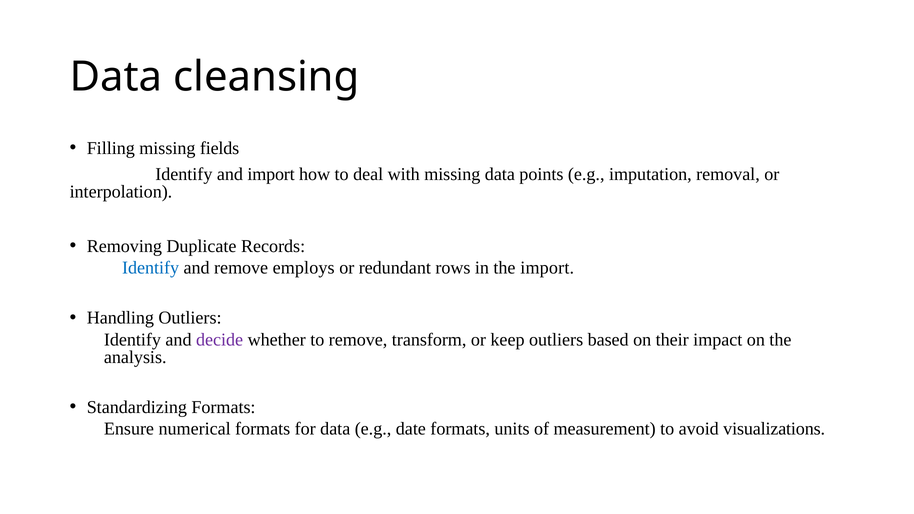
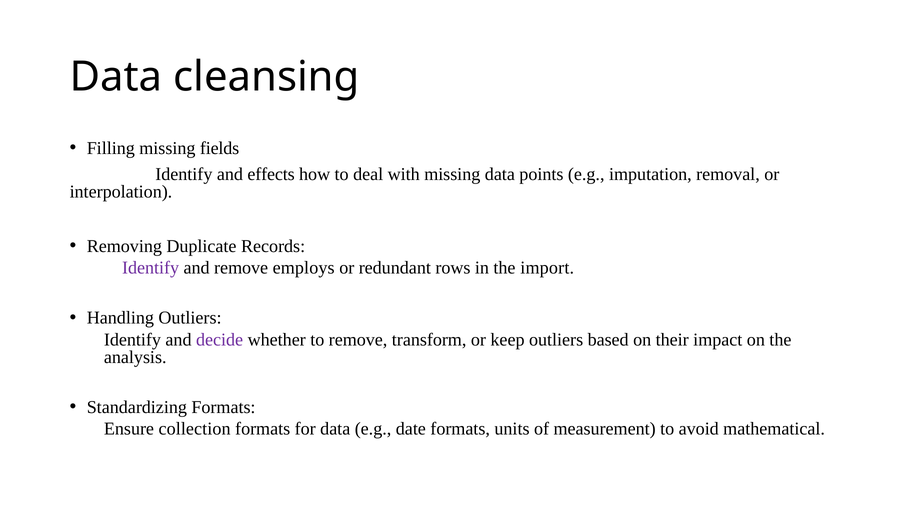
and import: import -> effects (271, 175)
Identify colour: blue -> purple (151, 268)
numerical: numerical -> collection (195, 429)
visualizations: visualizations -> mathematical (774, 429)
